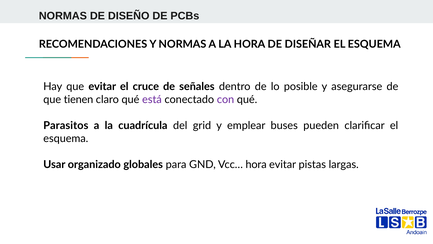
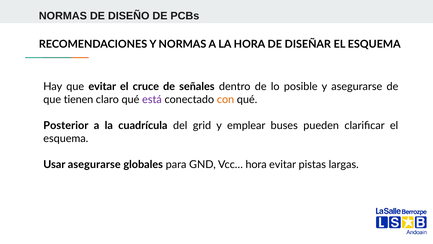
con colour: purple -> orange (226, 99)
Parasitos: Parasitos -> Posterior (66, 125)
Usar organizado: organizado -> asegurarse (94, 164)
